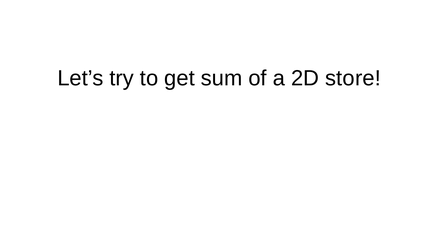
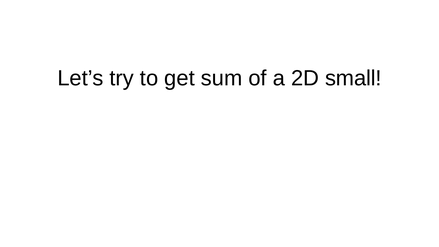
store: store -> small (353, 78)
